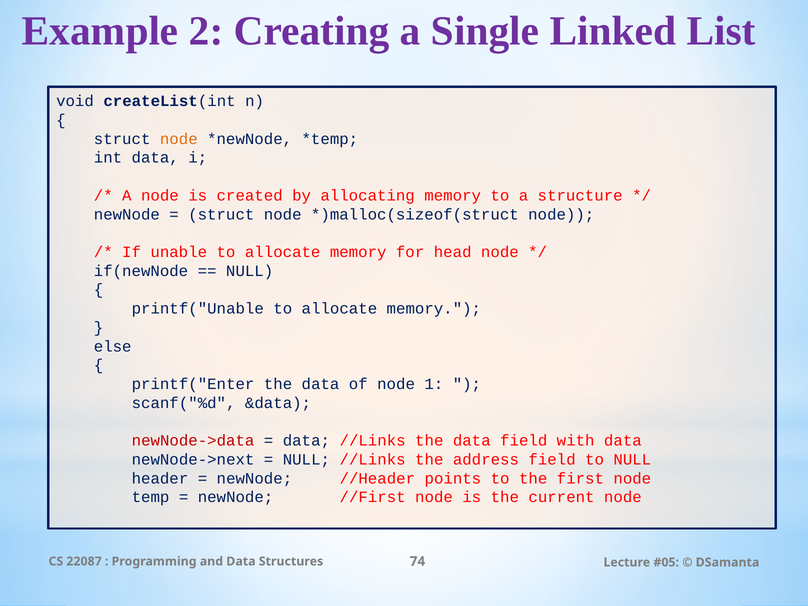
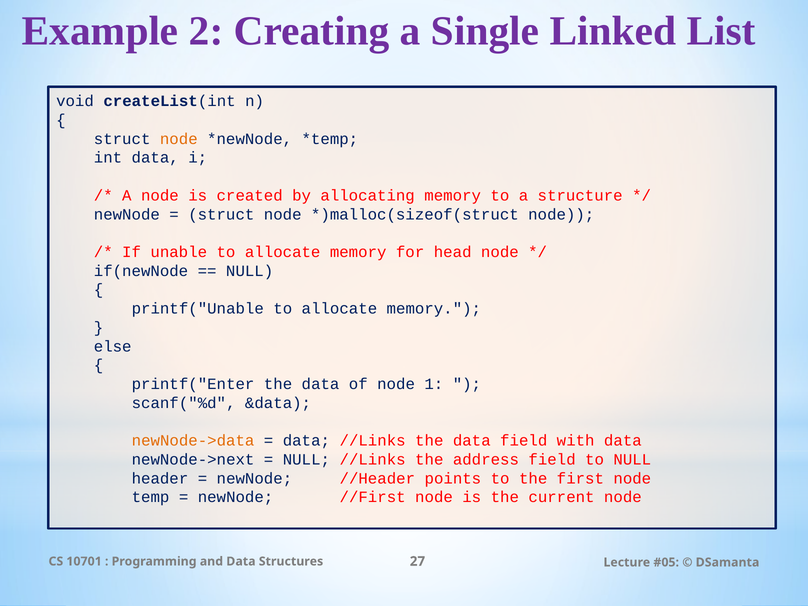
newNode->data colour: red -> orange (193, 441)
22087: 22087 -> 10701 (84, 561)
74: 74 -> 27 (417, 561)
